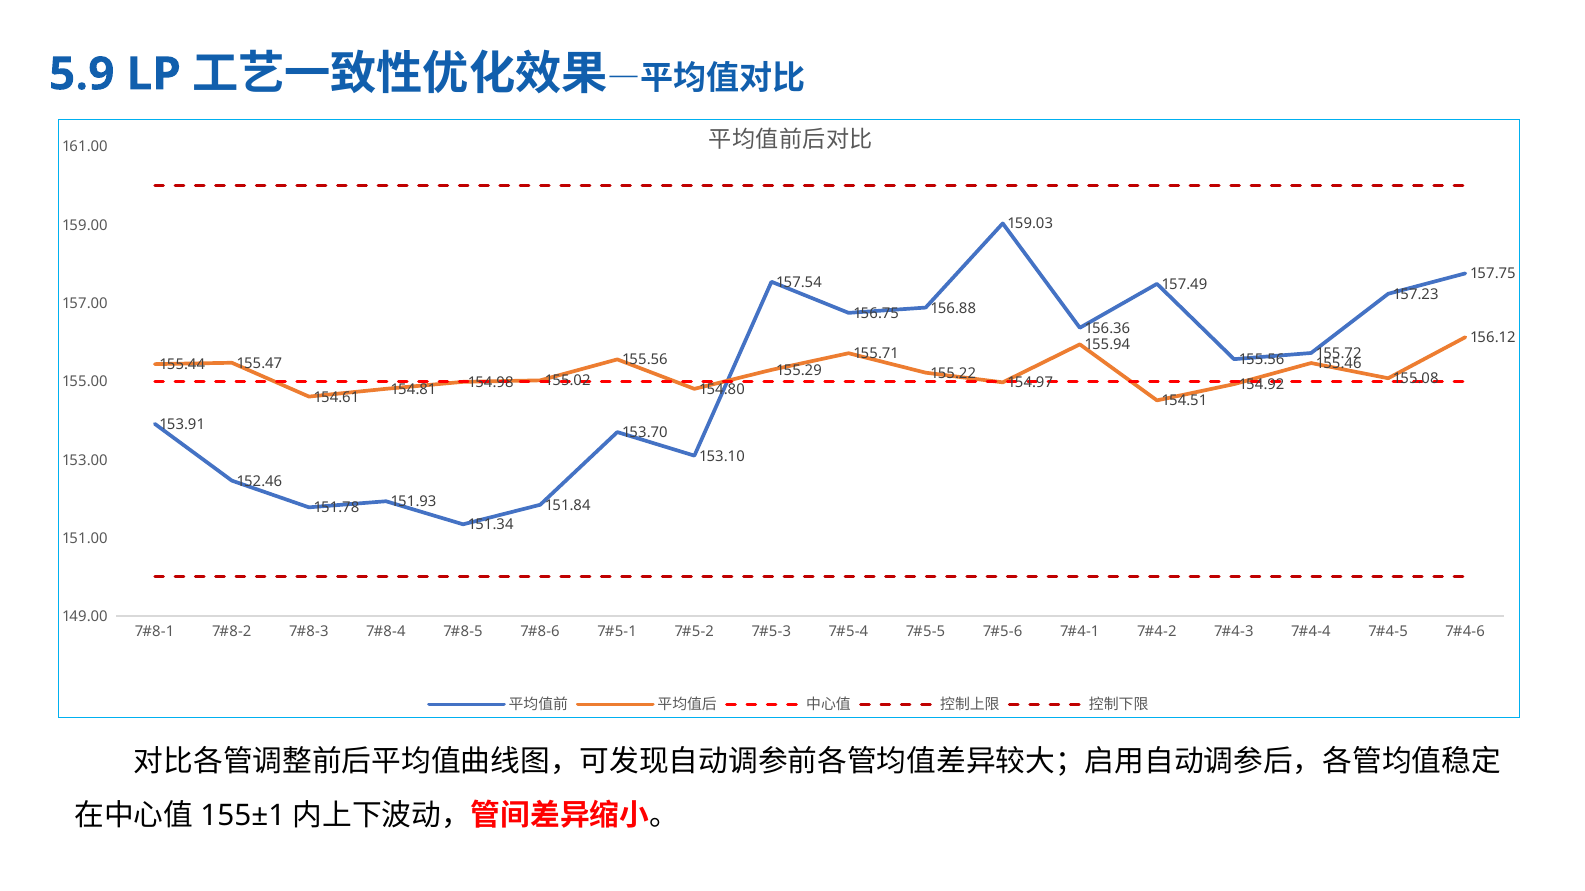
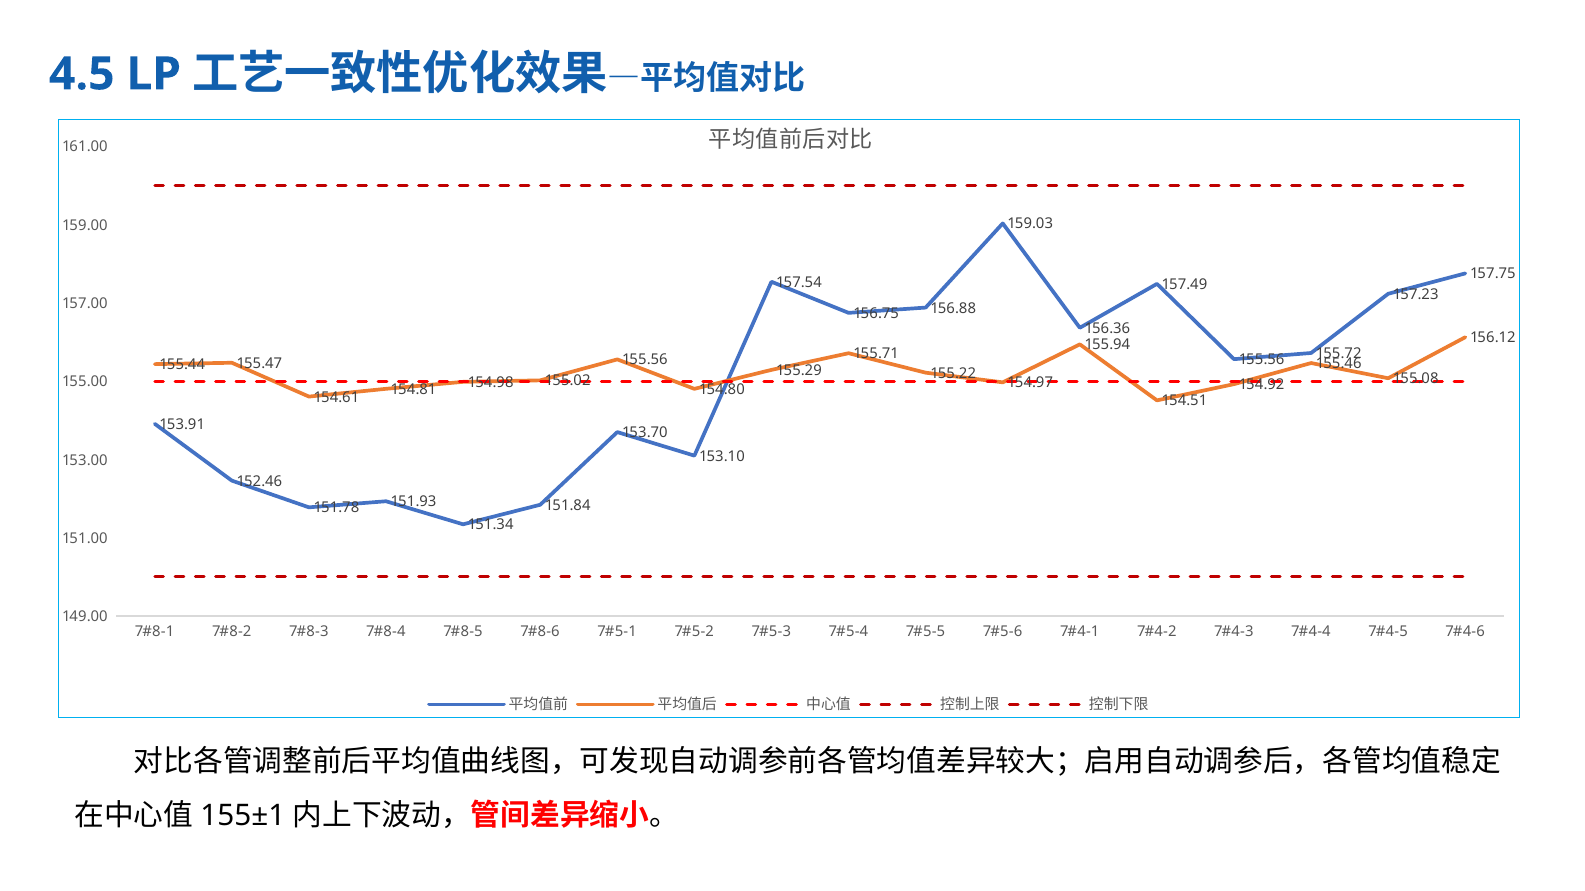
5.9: 5.9 -> 4.5 (82, 74)
